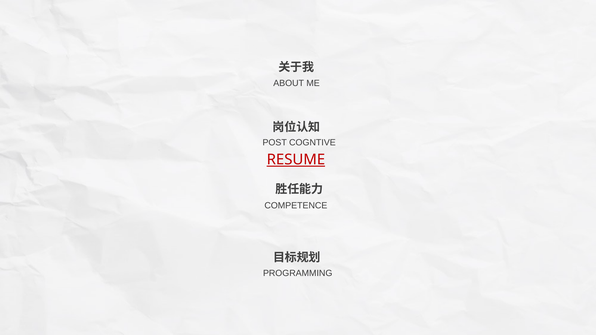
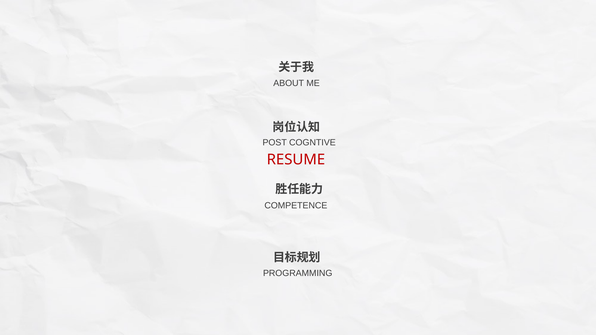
RESUME underline: present -> none (296, 160)
